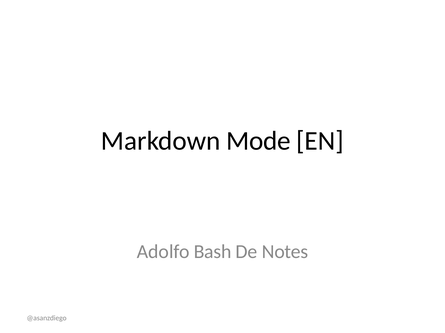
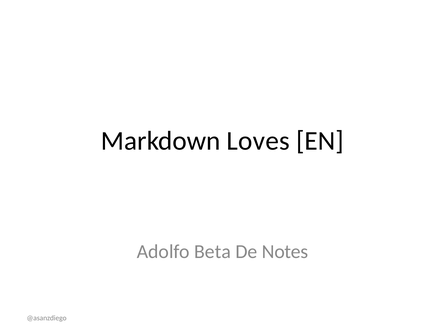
Mode: Mode -> Loves (258, 141)
Bash: Bash -> Beta (212, 252)
